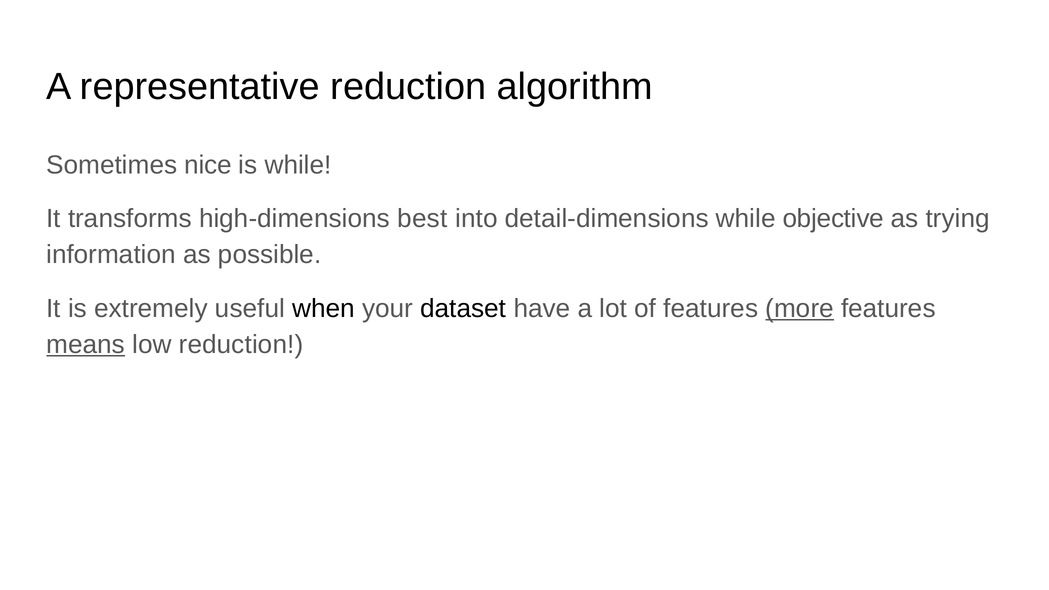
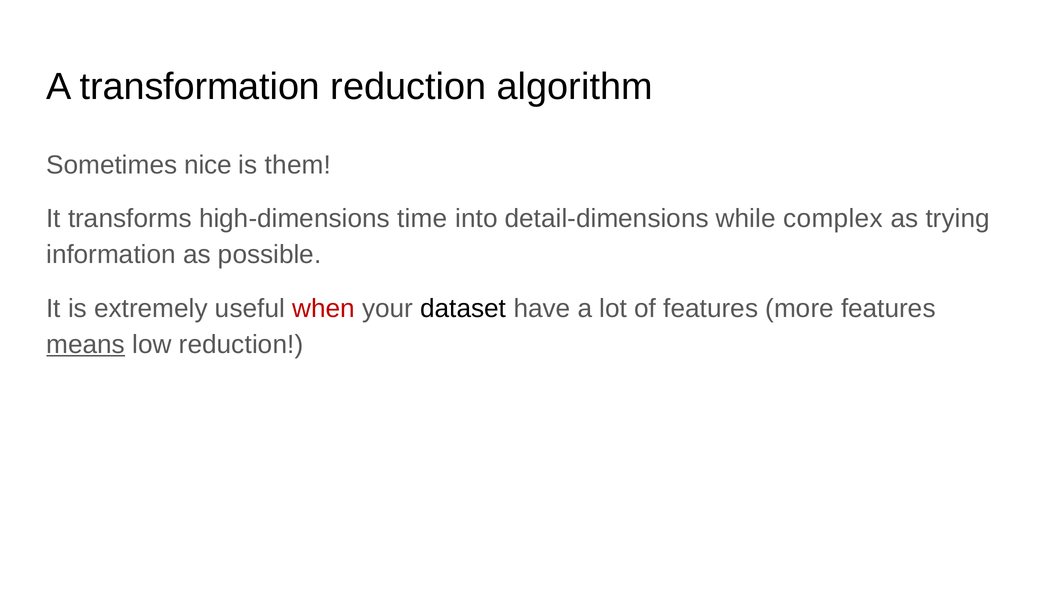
representative: representative -> transformation (200, 87)
is while: while -> them (298, 165)
best: best -> time (422, 219)
objective: objective -> complex (833, 219)
when colour: black -> red (323, 308)
more underline: present -> none (800, 308)
